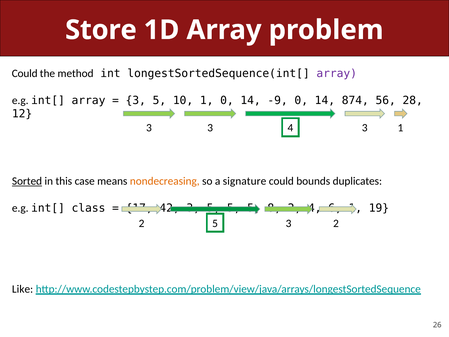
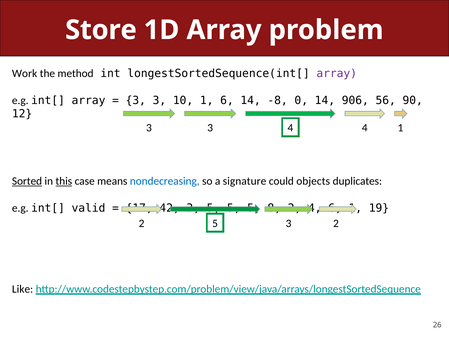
Could: Could -> Work (25, 73)
5: 5 -> 3 (159, 100)
1 0: 0 -> 6 (227, 100)
-9: -9 -> -8 (278, 100)
874: 874 -> 906 (355, 100)
28: 28 -> 90 (413, 100)
4 3: 3 -> 4 (365, 128)
this underline: none -> present (64, 181)
nondecreasing colour: orange -> blue (165, 181)
bounds: bounds -> objects (313, 181)
class: class -> valid (89, 208)
